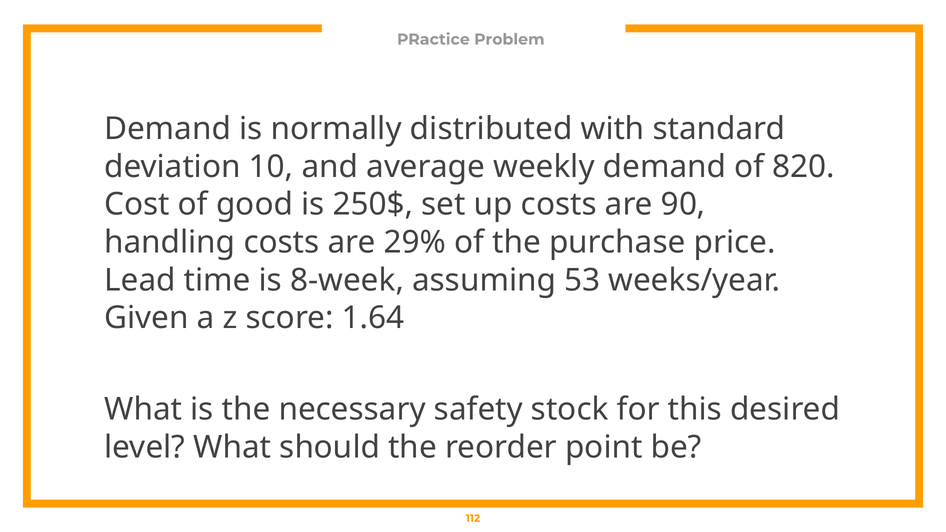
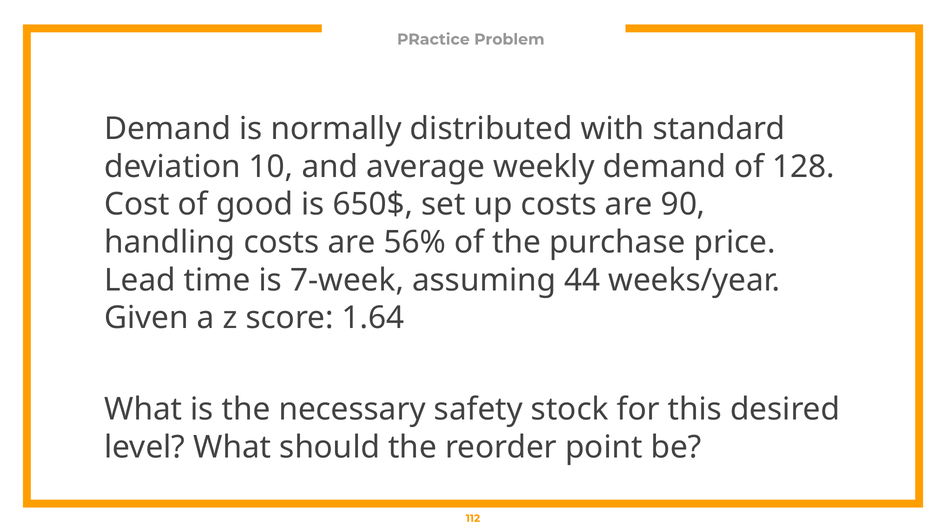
820: 820 -> 128 (804, 167)
250$: 250$ -> 650$ (373, 205)
29%: 29% -> 56% (415, 242)
8-week: 8-week -> 7-week (347, 280)
53: 53 -> 44 (582, 280)
